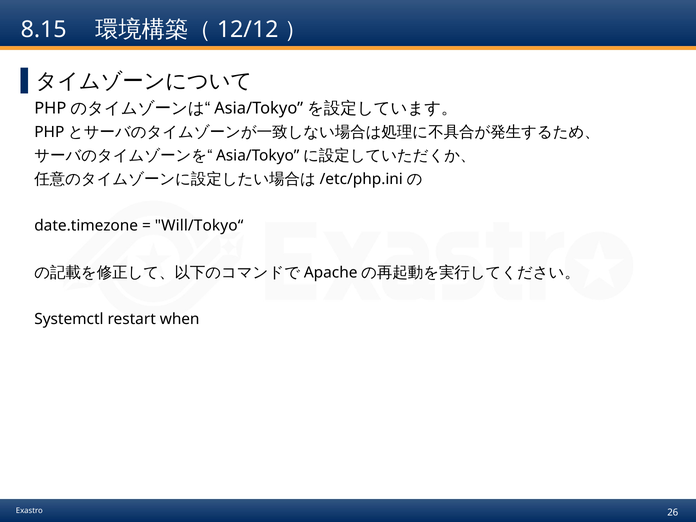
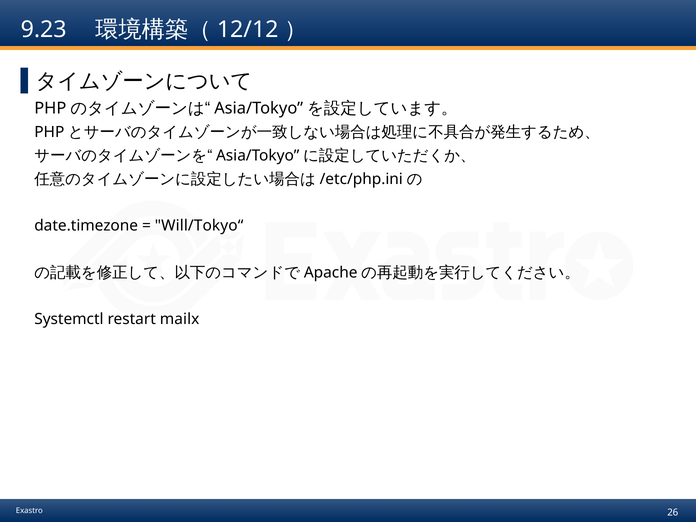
8.15: 8.15 -> 9.23 (44, 30)
when: when -> mailx (180, 319)
